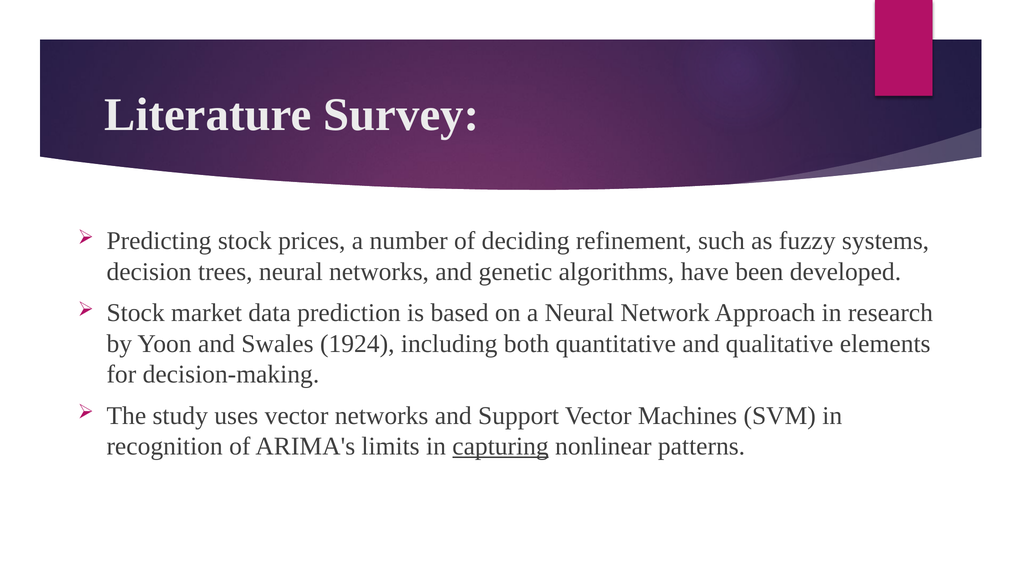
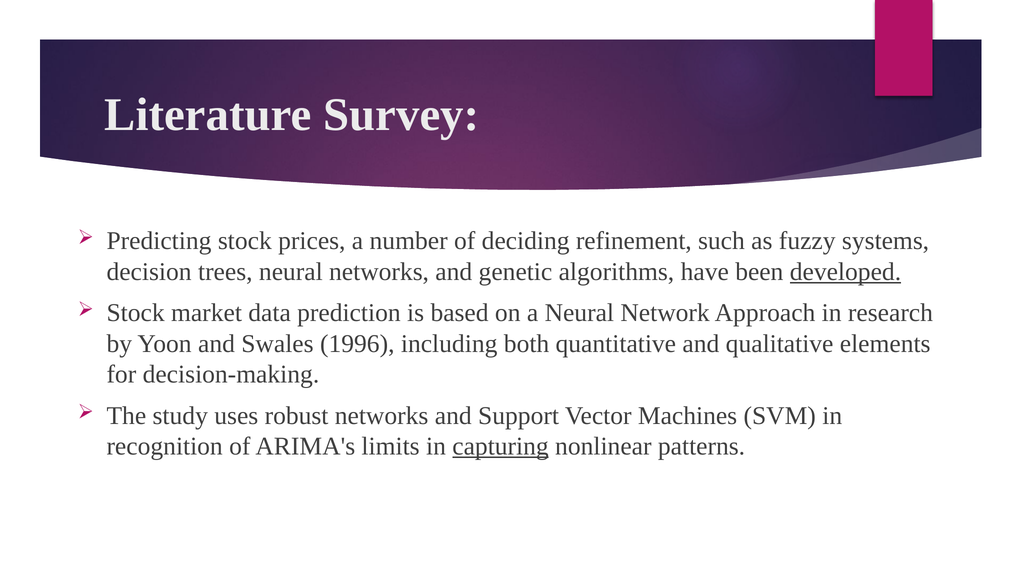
developed underline: none -> present (845, 272)
1924: 1924 -> 1996 (357, 344)
uses vector: vector -> robust (297, 415)
